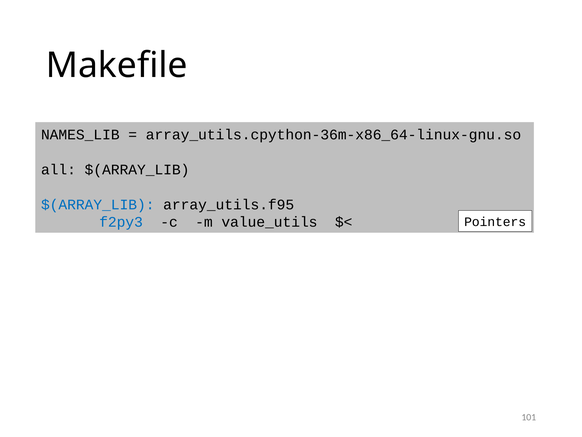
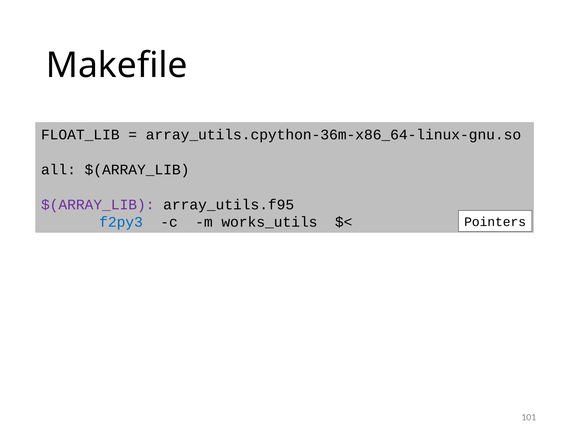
NAMES_LIB: NAMES_LIB -> FLOAT_LIB (80, 135)
$(ARRAY_LIB colour: blue -> purple (98, 204)
value_utils: value_utils -> works_utils (269, 222)
